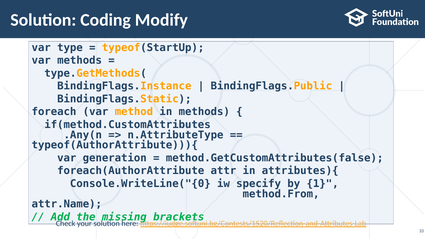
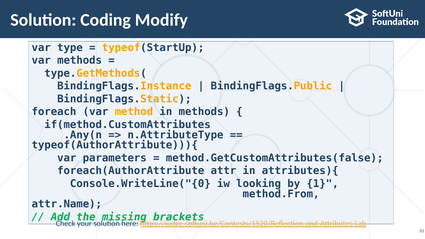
generation: generation -> parameters (115, 158)
specify: specify -> looking (259, 184)
